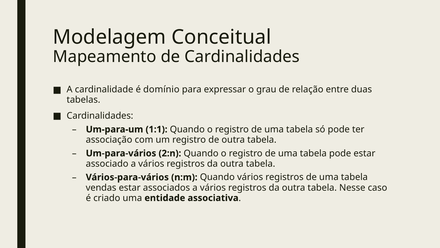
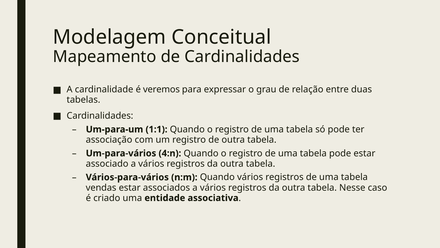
domínio: domínio -> veremos (161, 89)
2:n: 2:n -> 4:n (170, 153)
